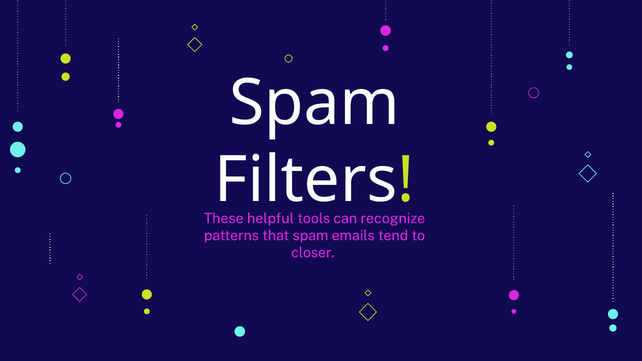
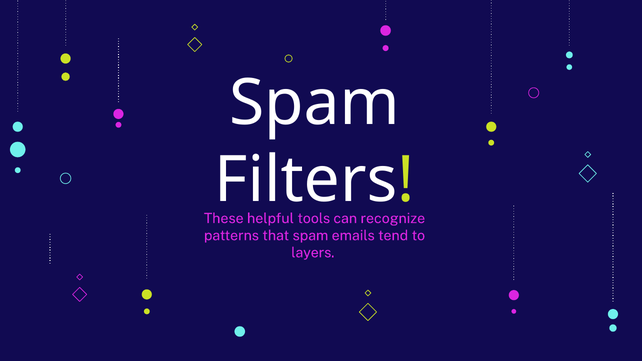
closer: closer -> layers (313, 253)
